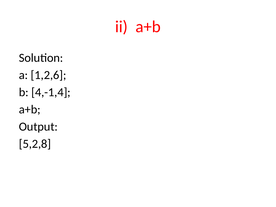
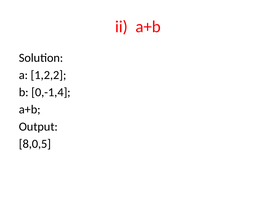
1,2,6: 1,2,6 -> 1,2,2 (49, 75)
4,-1,4: 4,-1,4 -> 0,-1,4 (51, 92)
5,2,8: 5,2,8 -> 8,0,5 (35, 144)
